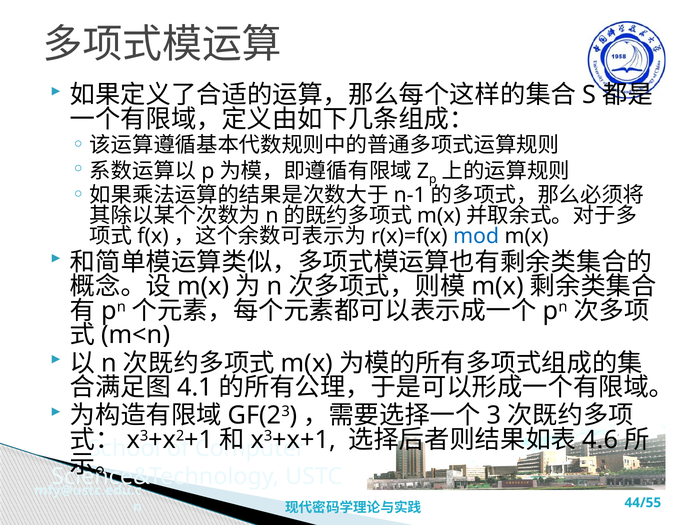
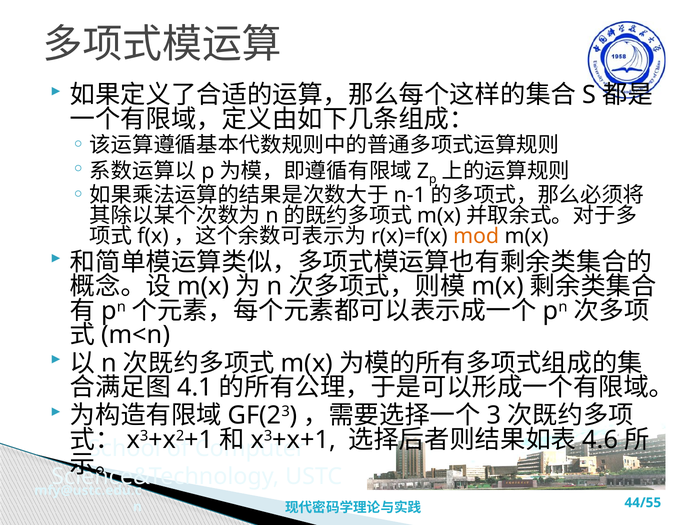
mod colour: blue -> orange (476, 236)
